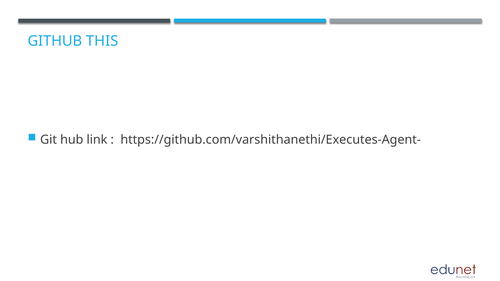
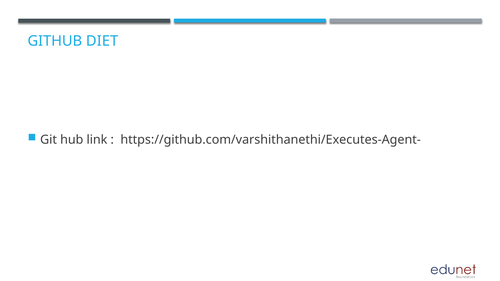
THIS: THIS -> DIET (102, 41)
